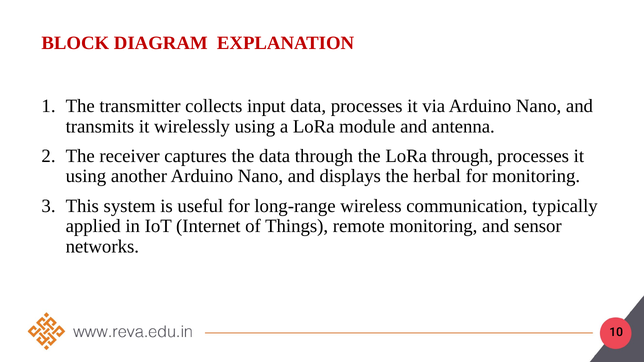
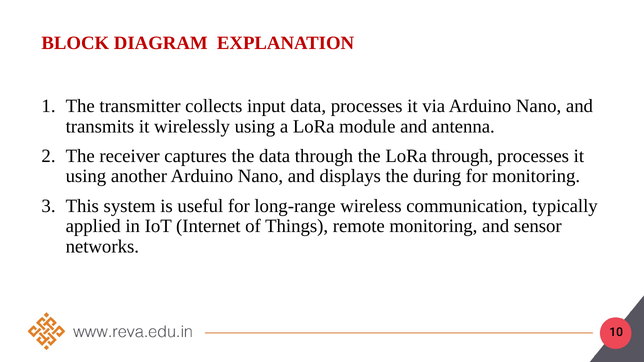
herbal: herbal -> during (437, 176)
